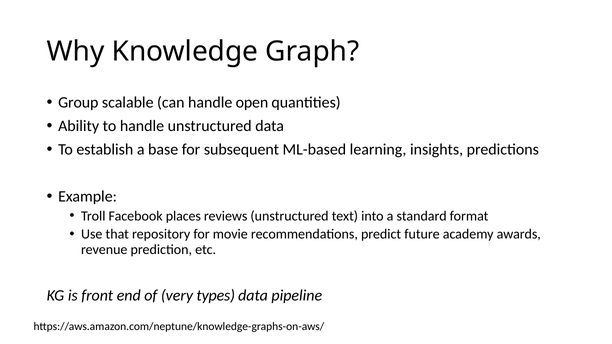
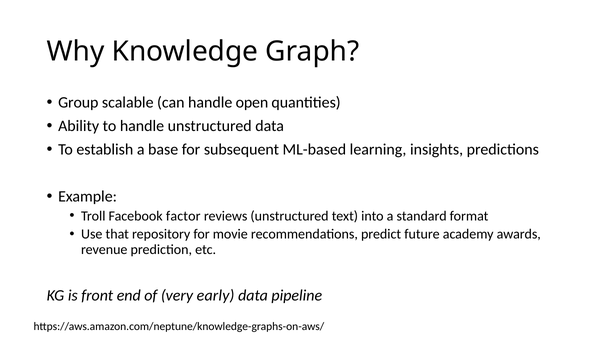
places: places -> factor (183, 216)
types: types -> early (216, 296)
